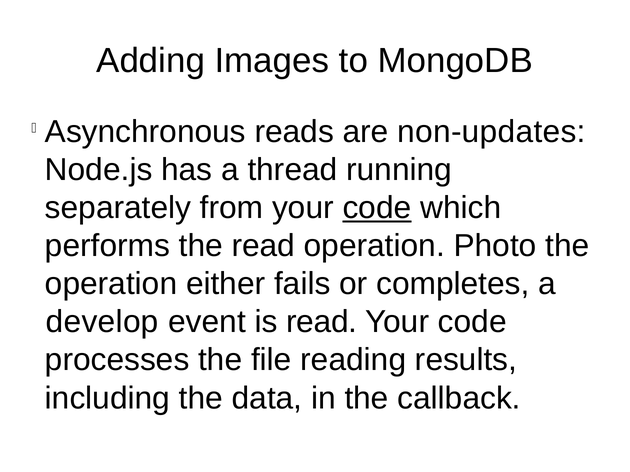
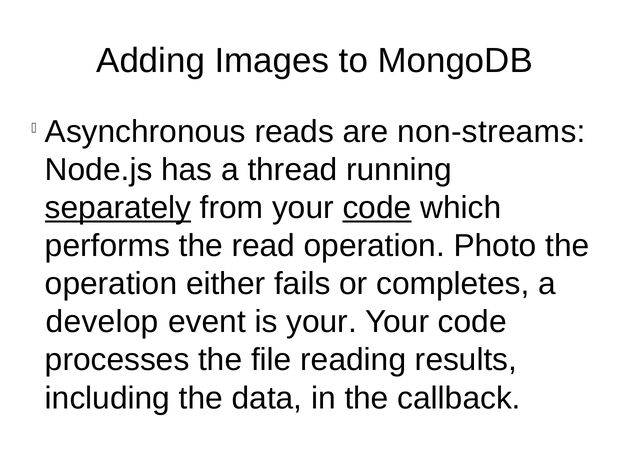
non-updates: non-updates -> non-streams (491, 132)
separately underline: none -> present (118, 208)
is read: read -> your (322, 322)
